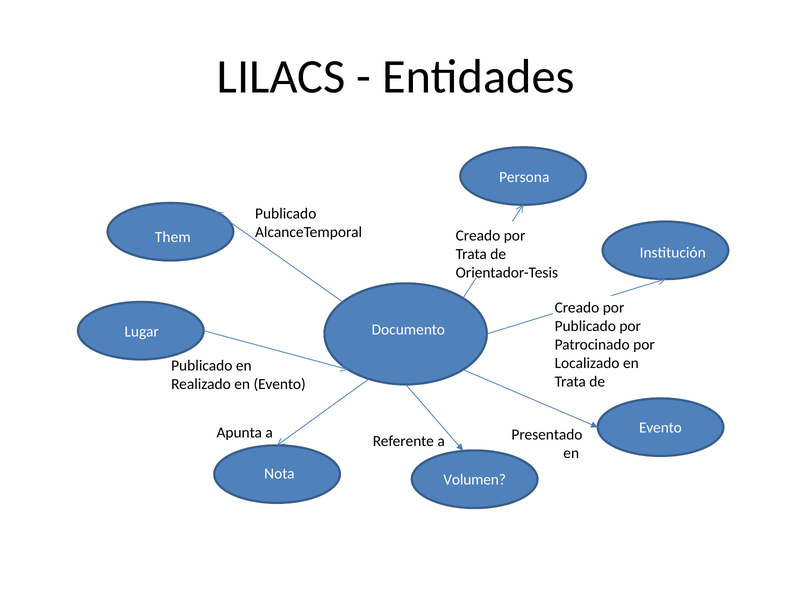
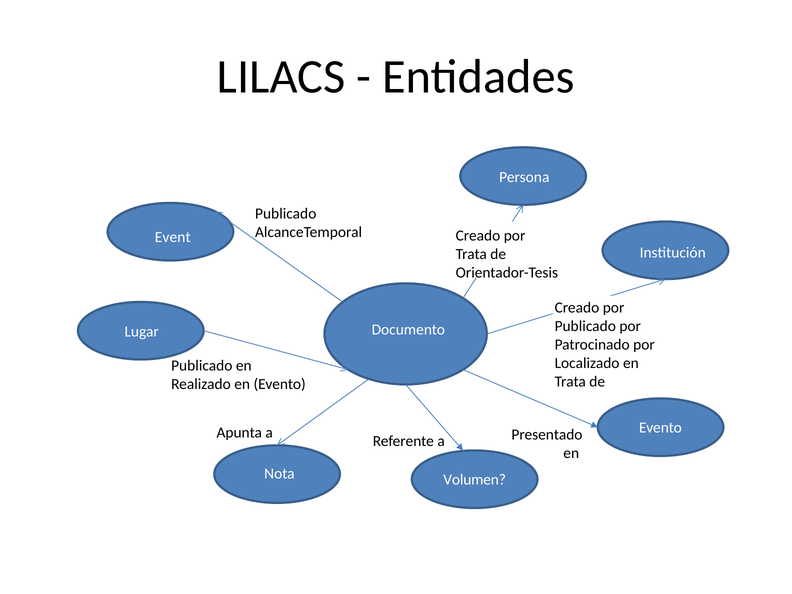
Them: Them -> Event (173, 237)
